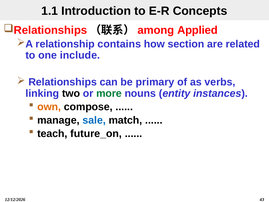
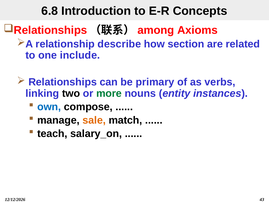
1.1: 1.1 -> 6.8 (50, 11)
Applied: Applied -> Axioms (197, 30)
contains: contains -> describe (119, 44)
own colour: orange -> blue (49, 107)
sale colour: blue -> orange (94, 120)
future_on: future_on -> salary_on (96, 133)
